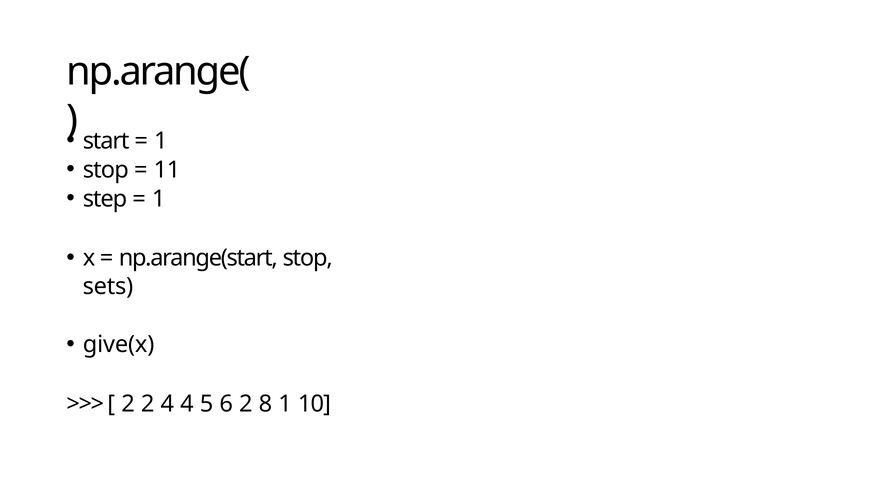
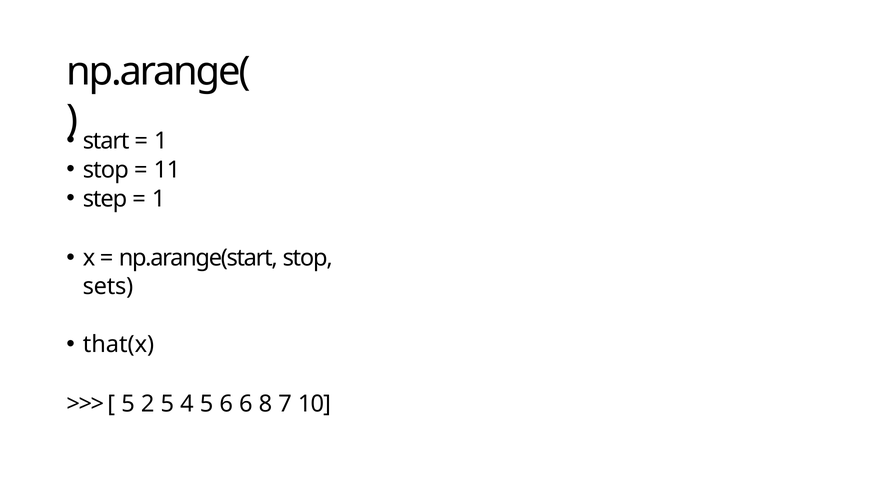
give(x: give(x -> that(x (119, 344)
2: 2 -> 5 (128, 403)
2 4: 4 -> 5 (167, 403)
6 2: 2 -> 6 (246, 403)
8 1: 1 -> 7 (285, 403)
